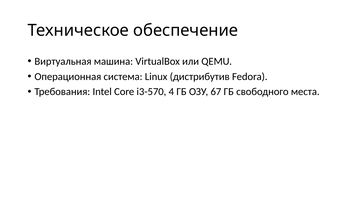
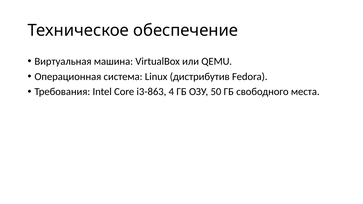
i3-570: i3-570 -> i3-863 (151, 92)
67: 67 -> 50 (216, 92)
